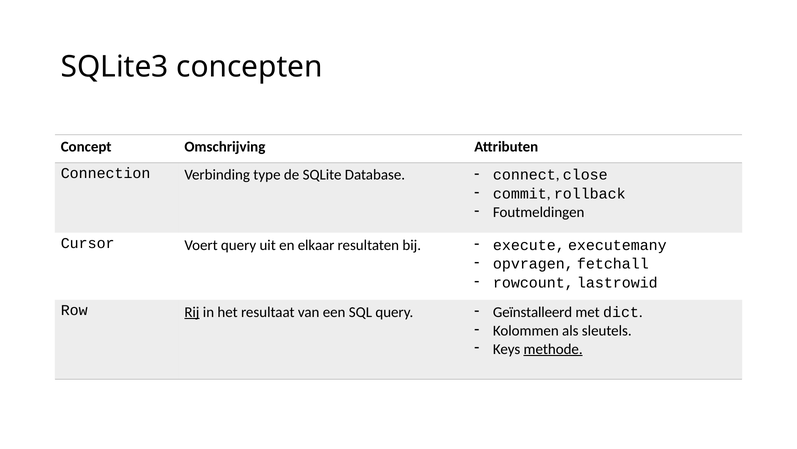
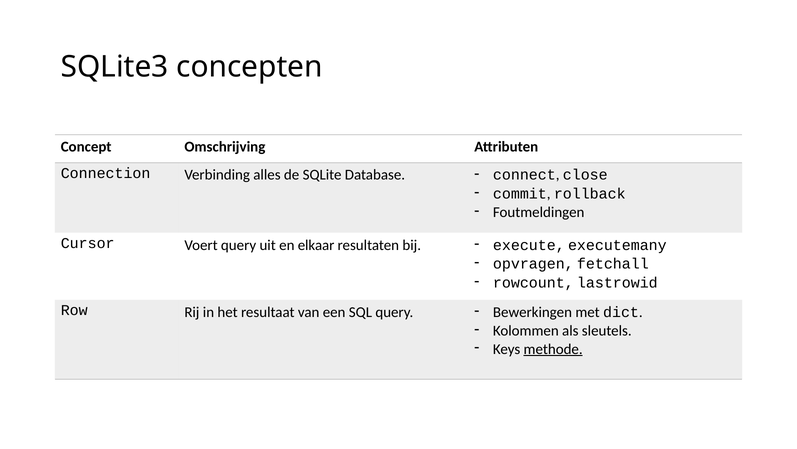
type: type -> alles (267, 175)
Rij underline: present -> none (192, 312)
Geïnstalleerd: Geïnstalleerd -> Bewerkingen (532, 312)
